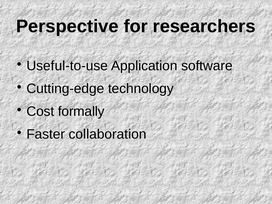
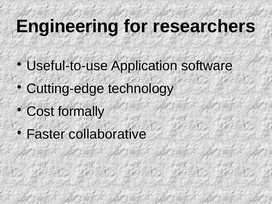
Perspective: Perspective -> Engineering (67, 26)
collaboration: collaboration -> collaborative (108, 134)
